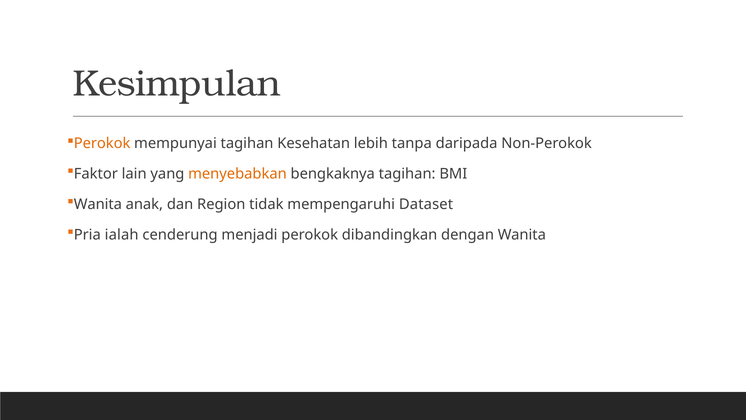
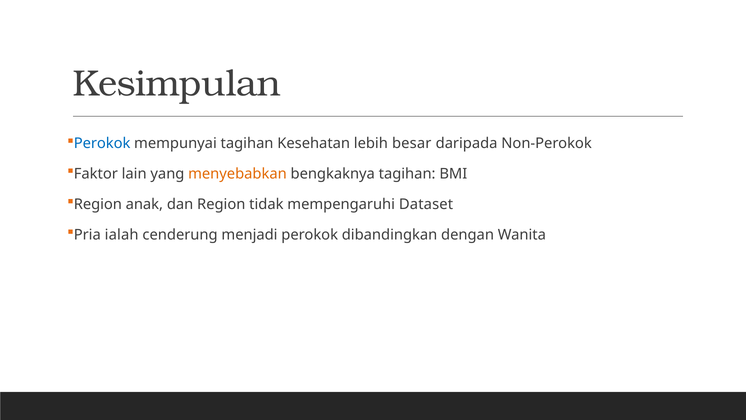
Perokok colour: orange -> blue (102, 143)
tanpa: tanpa -> besar (412, 143)
Wanita: Wanita -> Region (98, 204)
